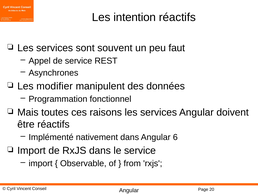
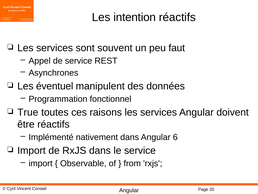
modifier: modifier -> éventuel (55, 86)
Mais: Mais -> True (28, 112)
